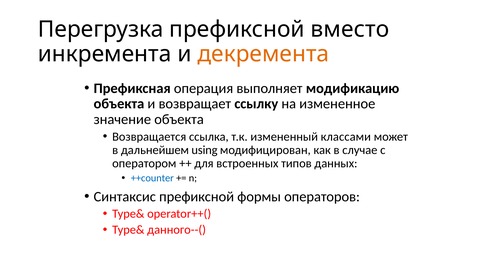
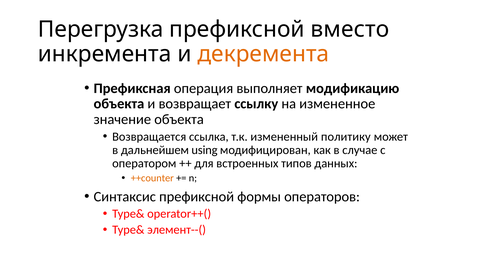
классами: классами -> политику (346, 137)
++counter colour: blue -> orange (152, 178)
данного--(: данного--( -> элемент--( (177, 230)
